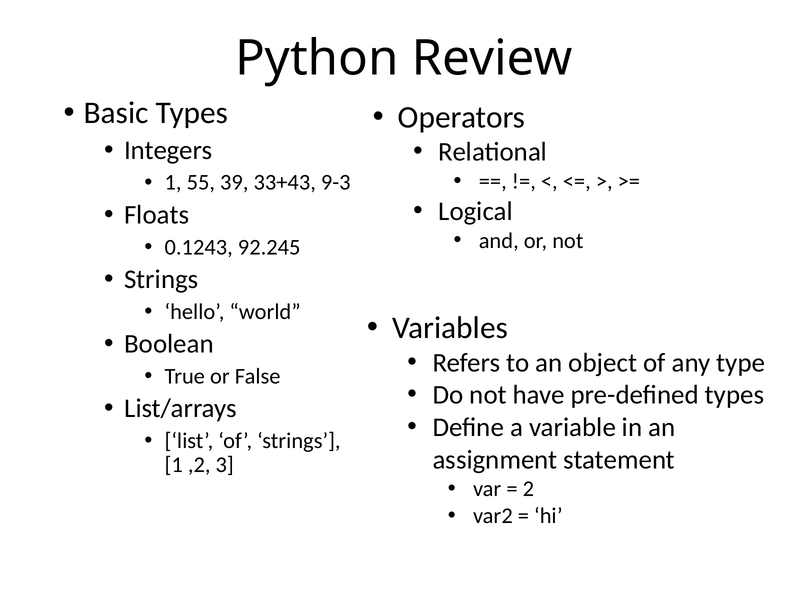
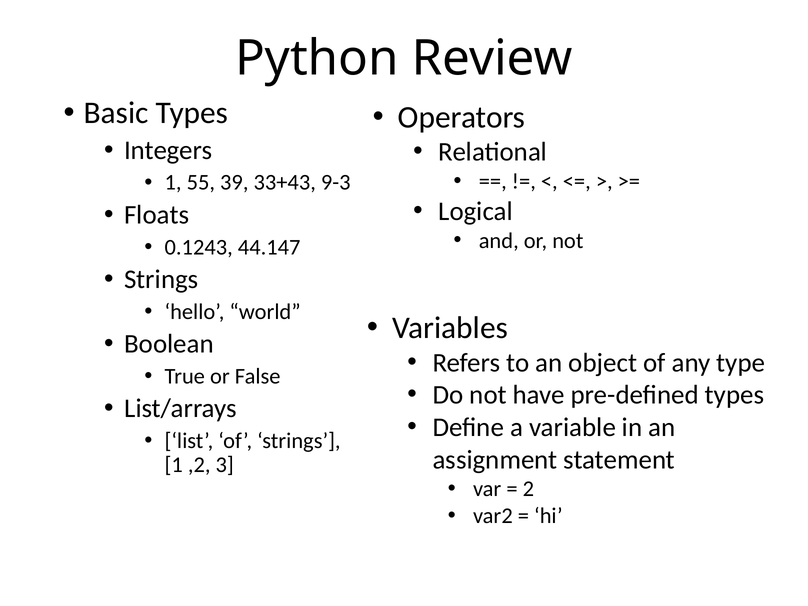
92.245: 92.245 -> 44.147 (269, 247)
